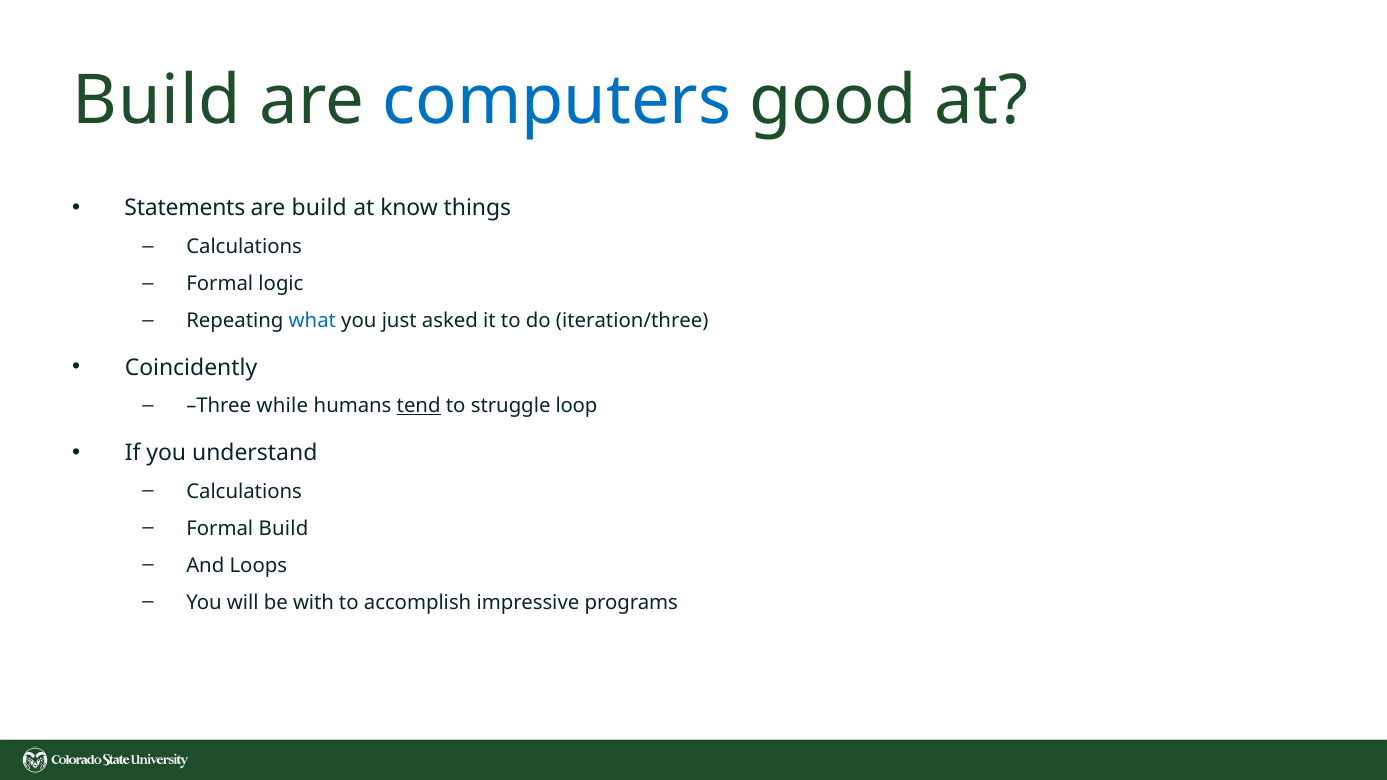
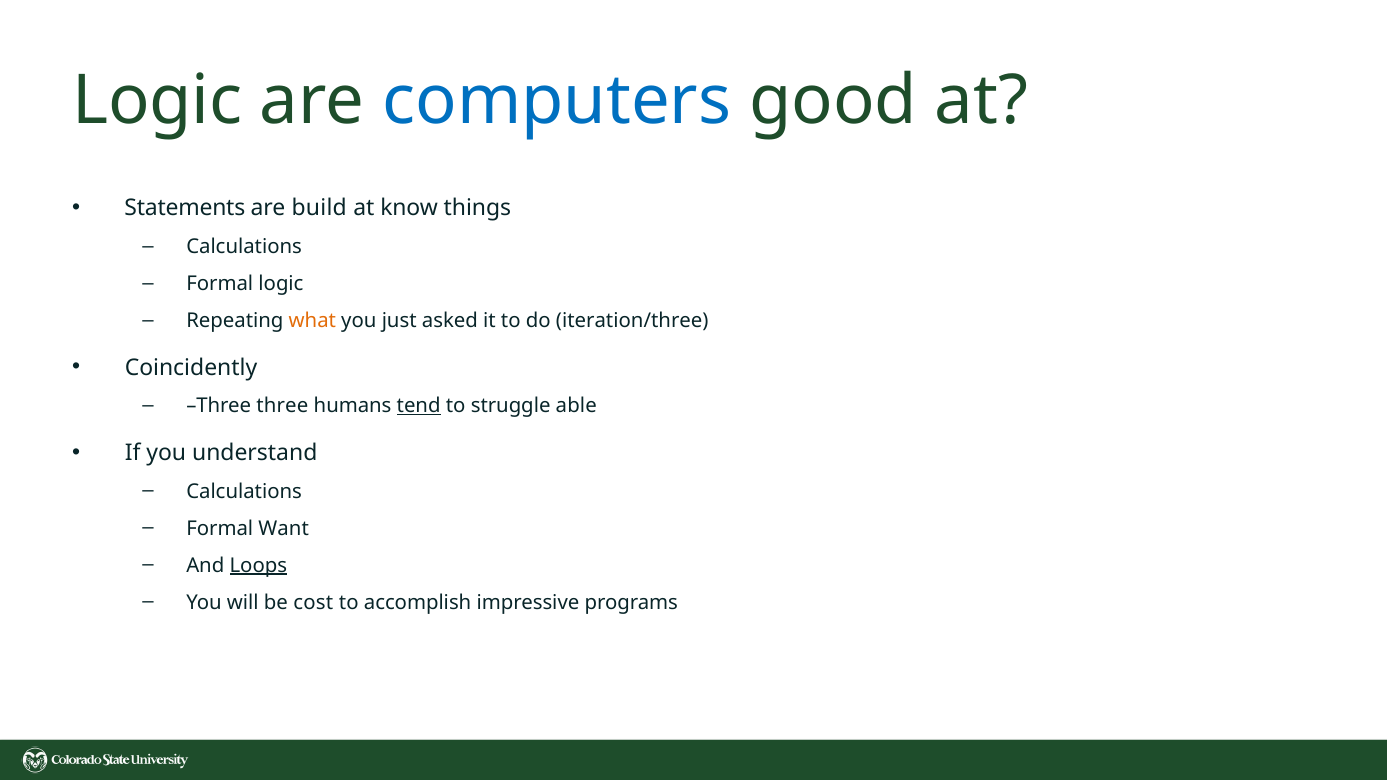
Build: Build -> Logic (157, 101)
what colour: blue -> orange (312, 321)
Three while: while -> three (282, 406)
loop: loop -> able (576, 406)
Formal Build: Build -> Want (284, 528)
Loops underline: none -> present (258, 565)
with: with -> cost (313, 602)
